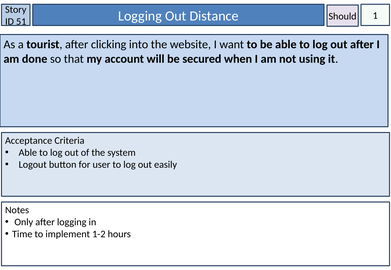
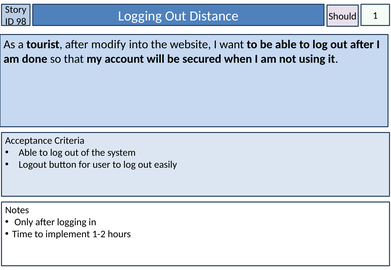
51: 51 -> 98 (21, 22)
clicking: clicking -> modify (109, 45)
